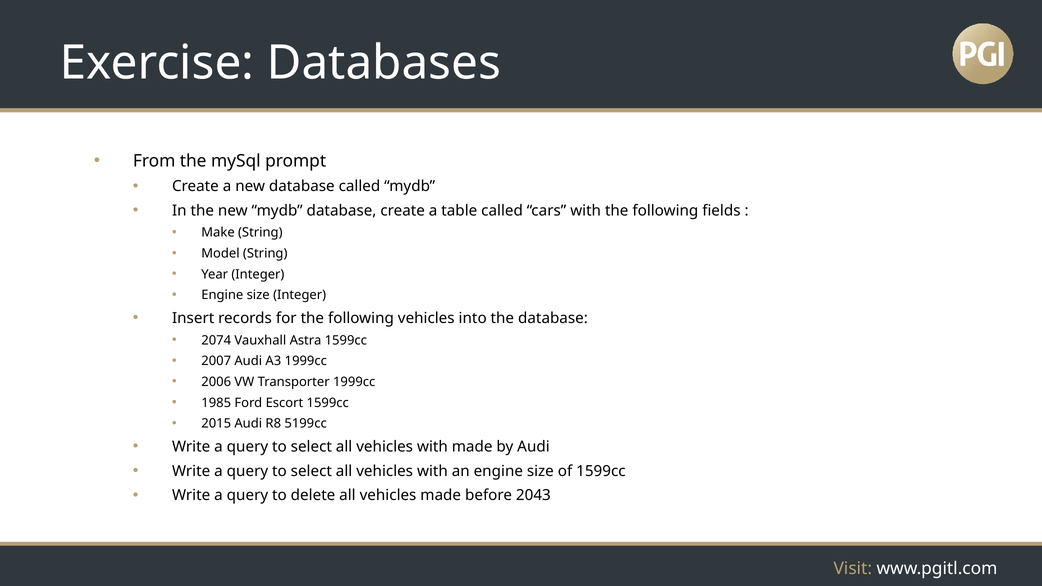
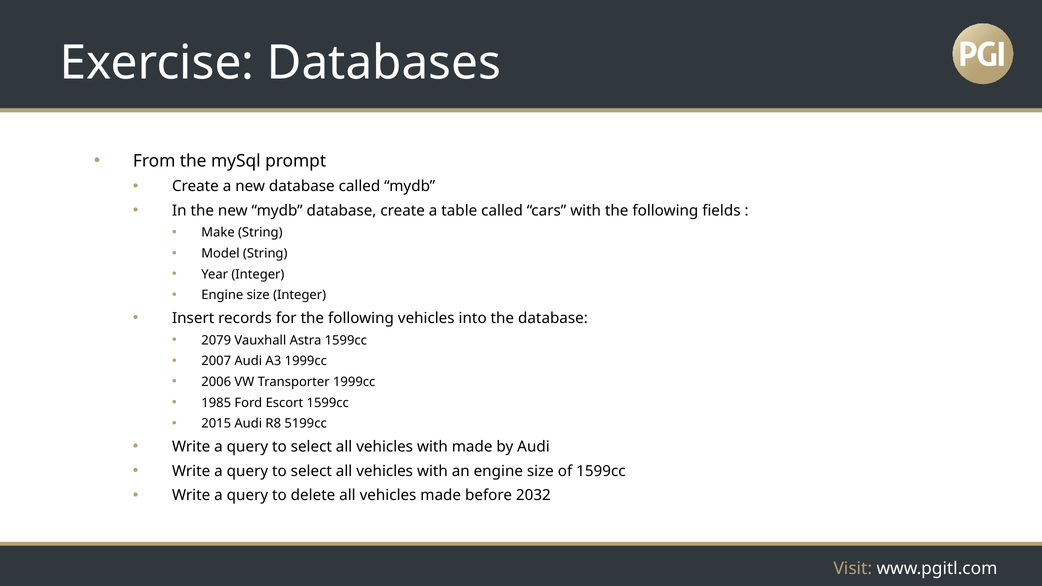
2074: 2074 -> 2079 (216, 340)
2043: 2043 -> 2032 (533, 496)
